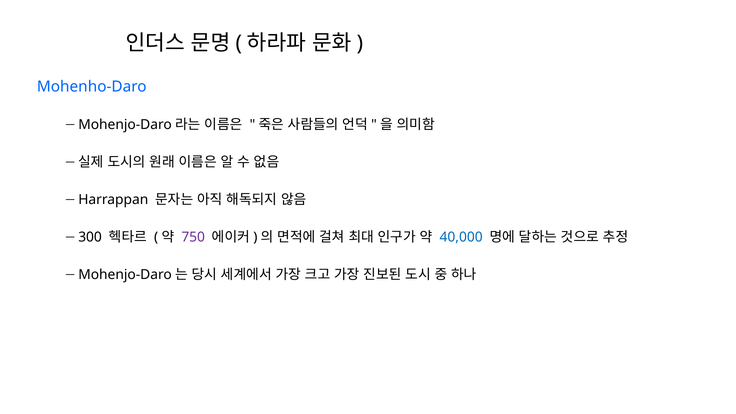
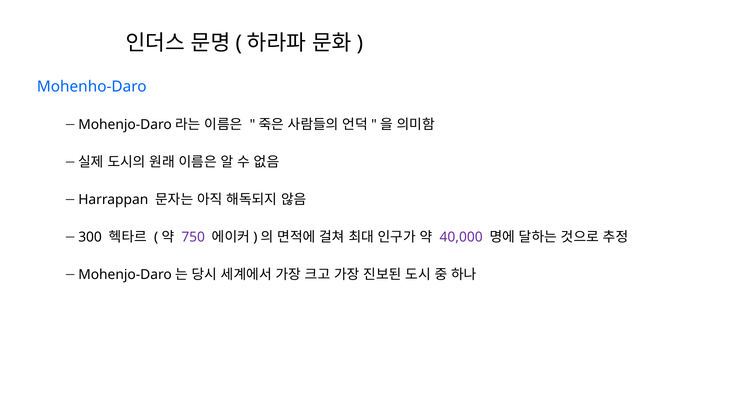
40,000 colour: blue -> purple (461, 237)
